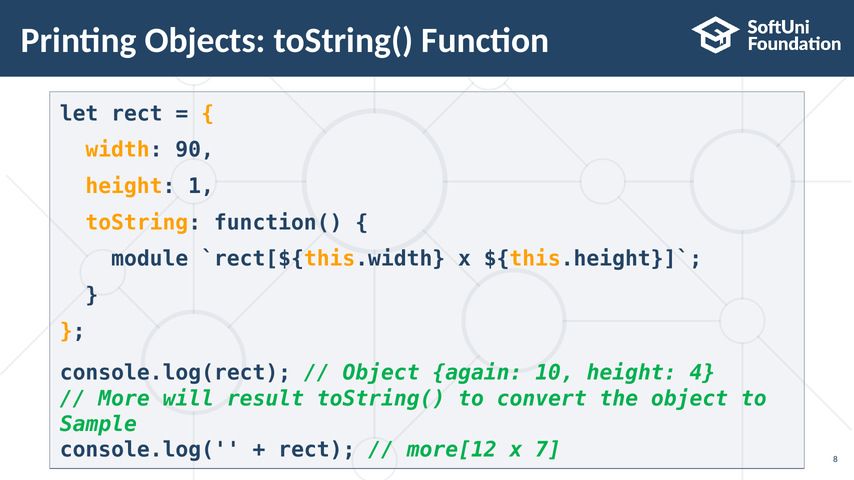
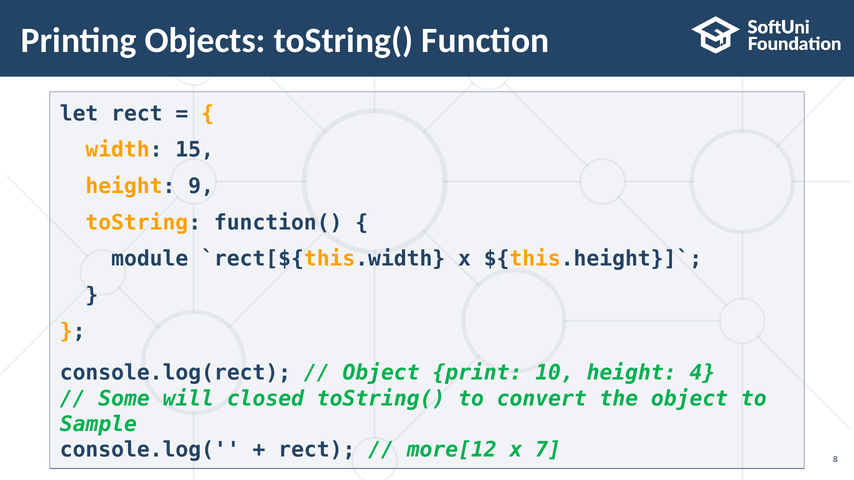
90: 90 -> 15 (195, 150)
1: 1 -> 9 (201, 186)
again: again -> print (477, 373)
More: More -> Some (124, 399)
result: result -> closed (265, 399)
